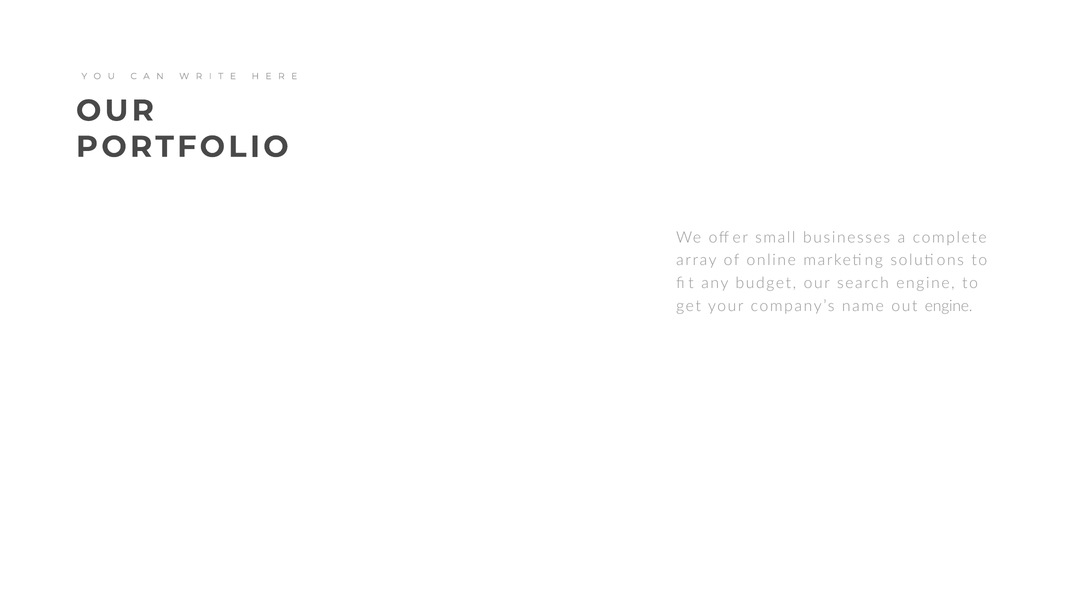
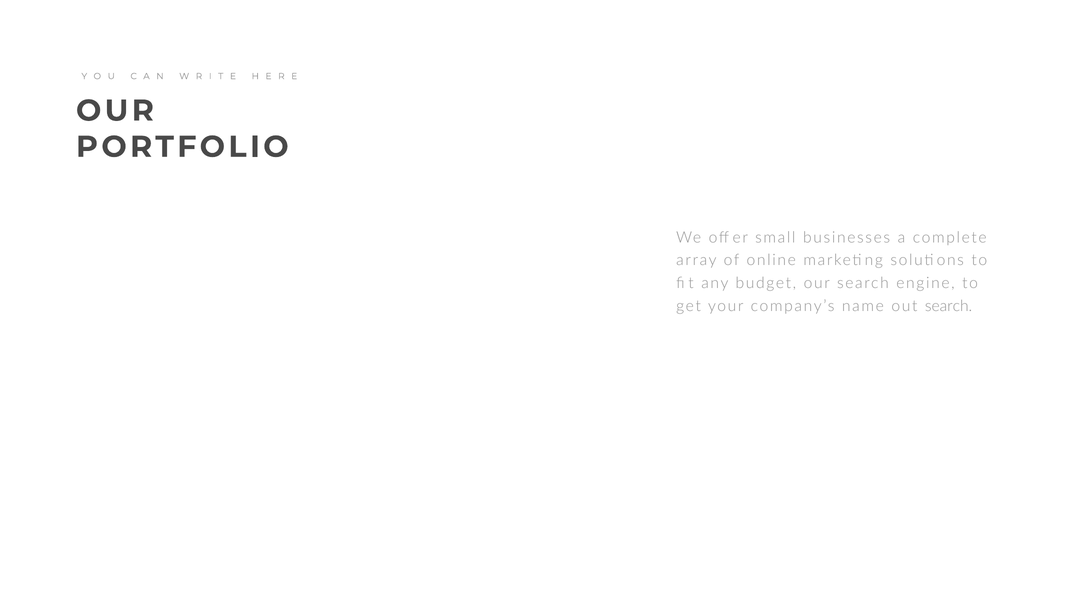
out engine: engine -> search (949, 306)
